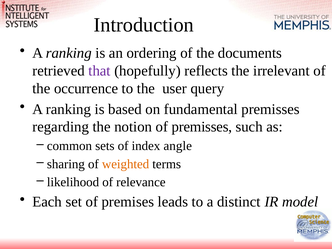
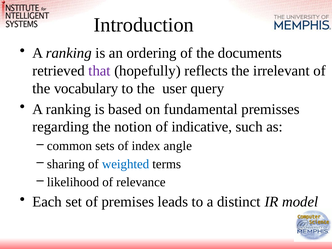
occurrence: occurrence -> vocabulary (86, 88)
of premisses: premisses -> indicative (202, 127)
weighted colour: orange -> blue (126, 164)
